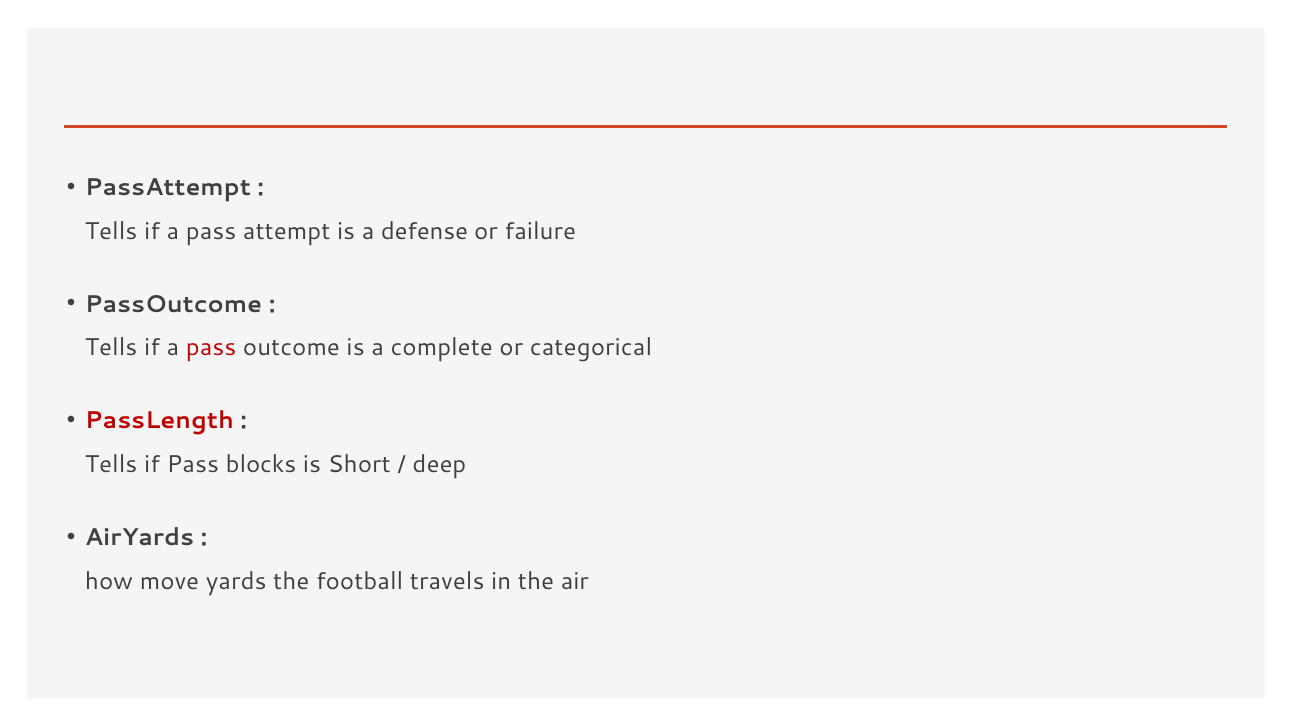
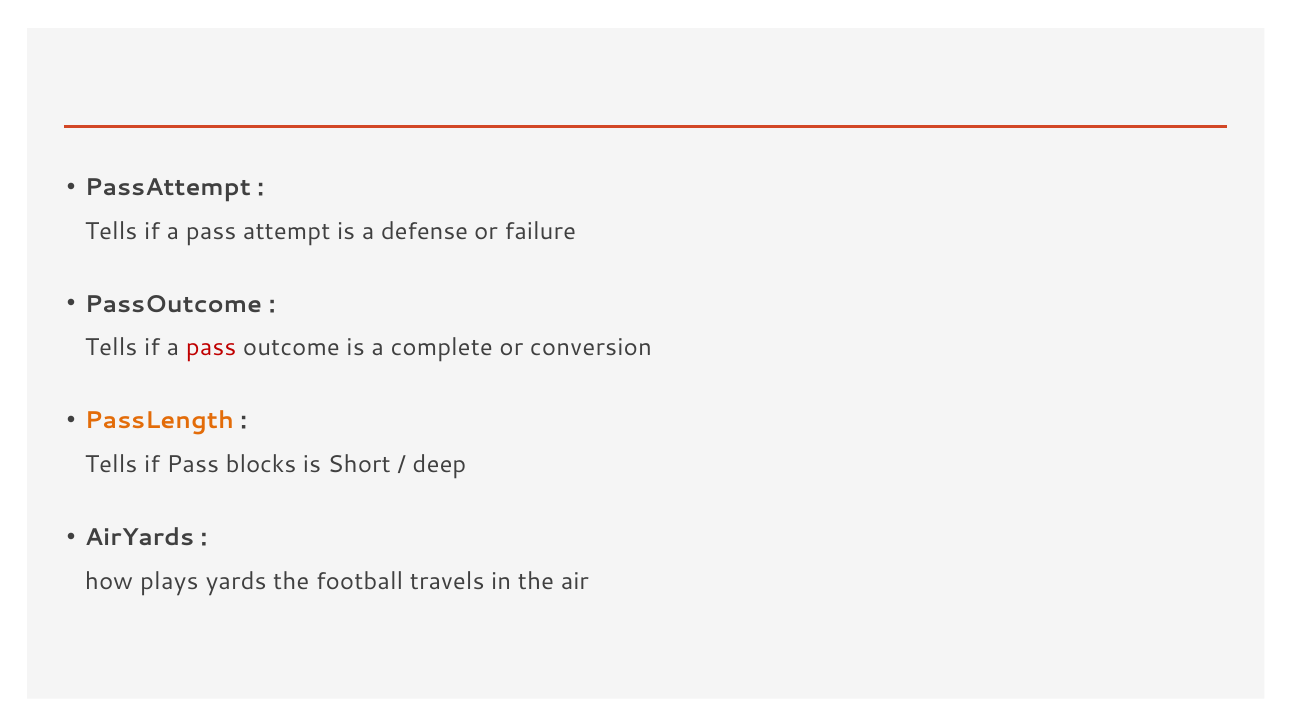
categorical: categorical -> conversion (591, 348)
PassLength colour: red -> orange (159, 421)
move: move -> plays (169, 581)
